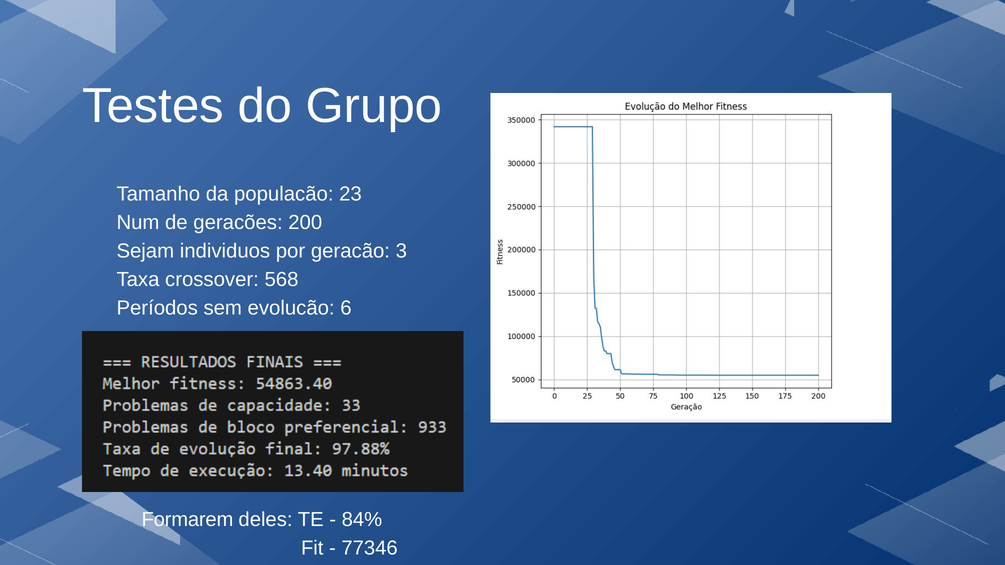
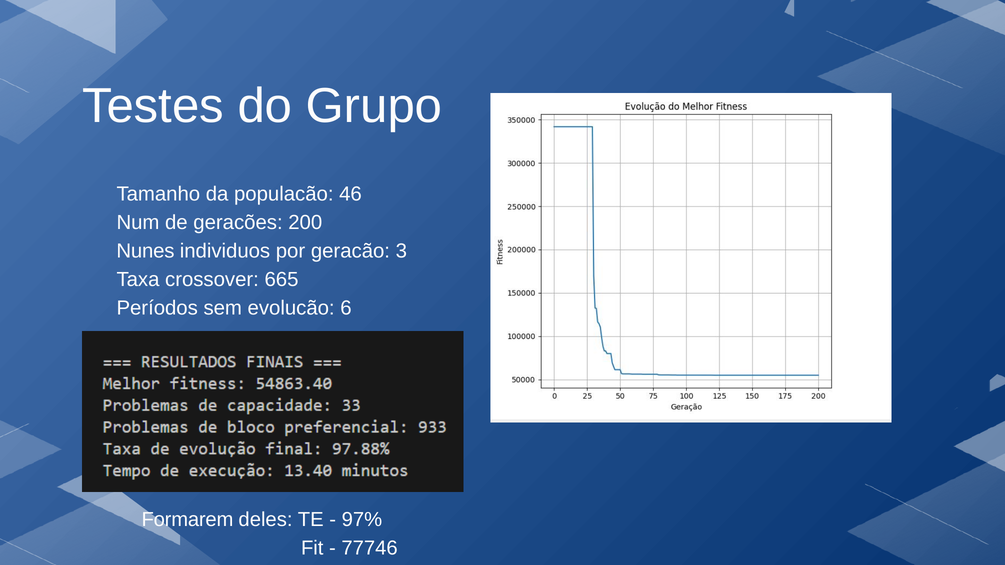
23: 23 -> 46 (351, 194)
Sejam: Sejam -> Nunes (145, 251)
568: 568 -> 665 (282, 280)
84%: 84% -> 97% (362, 520)
77346: 77346 -> 77746 (370, 548)
